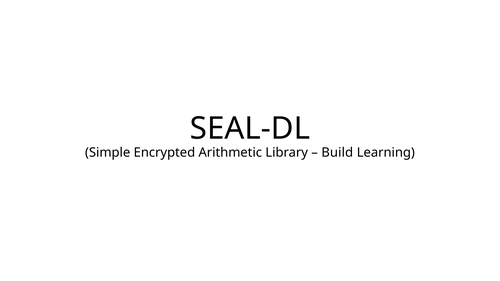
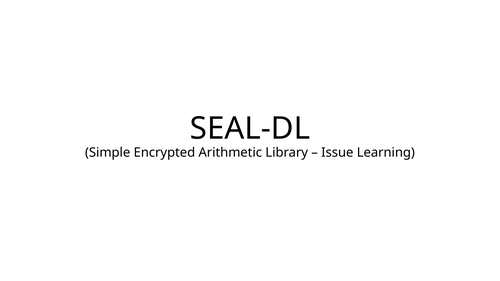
Build: Build -> Issue (337, 153)
